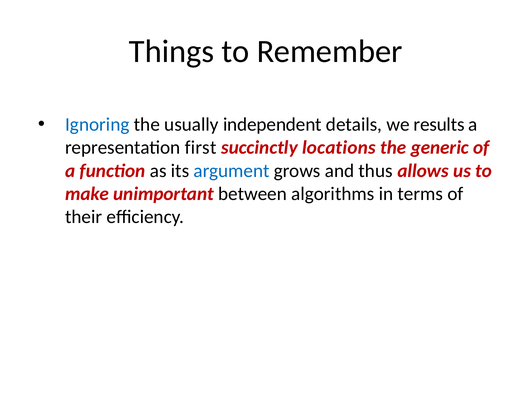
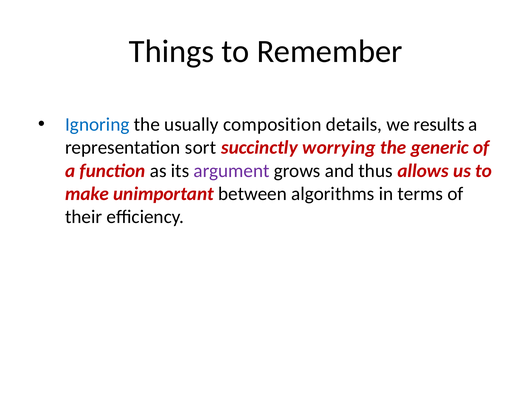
independent: independent -> composition (272, 125)
first: first -> sort (201, 148)
locations: locations -> worrying (339, 148)
argument colour: blue -> purple (232, 171)
